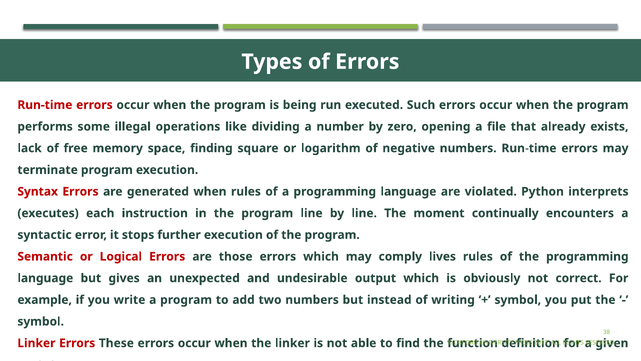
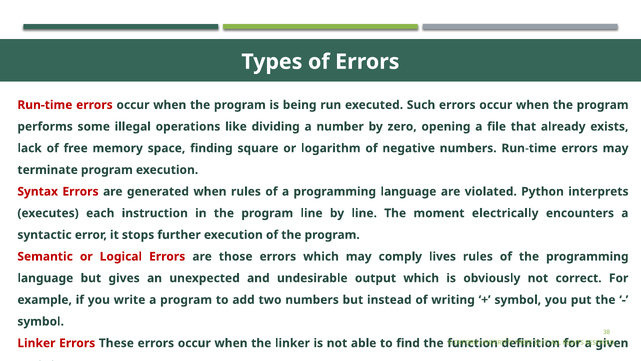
continually: continually -> electrically (505, 213)
